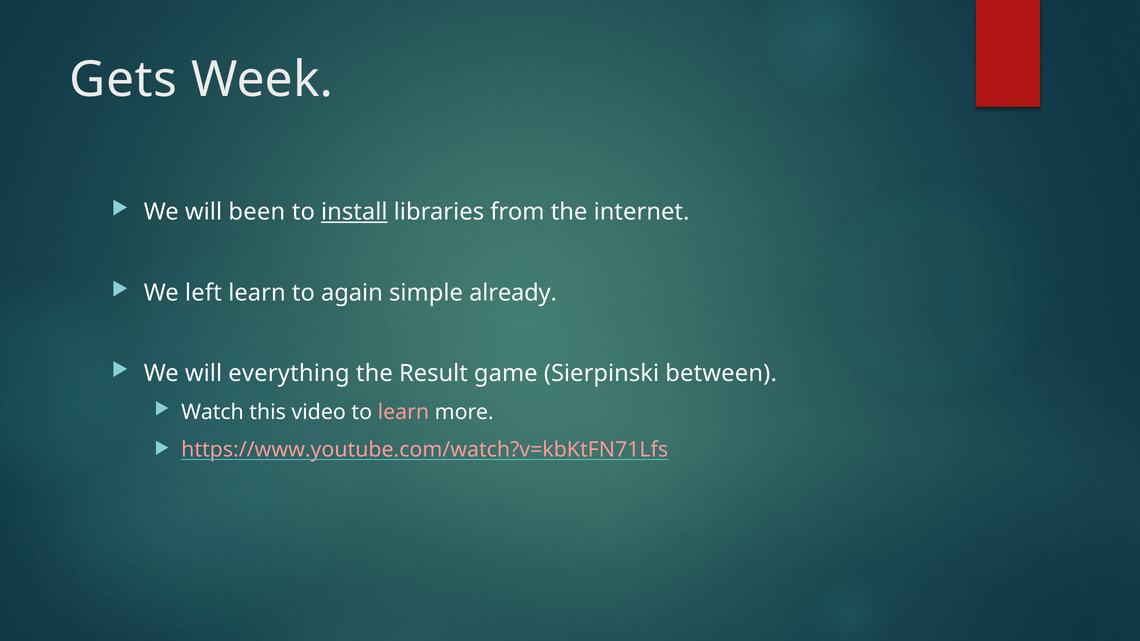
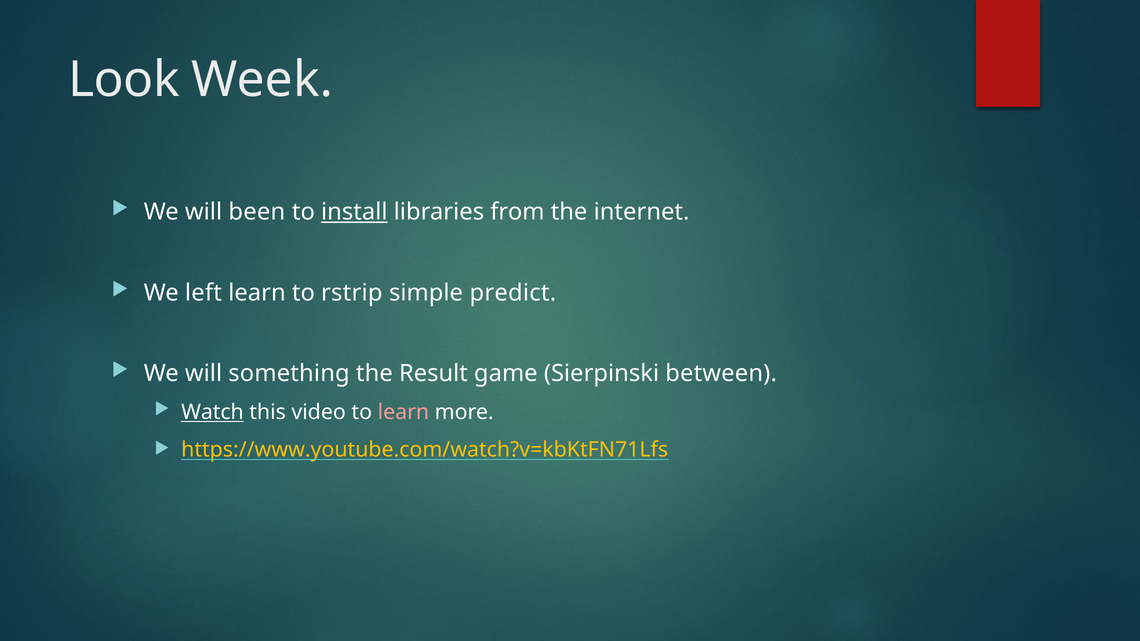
Gets: Gets -> Look (124, 80)
again: again -> rstrip (352, 293)
already: already -> predict (513, 293)
everything: everything -> something (289, 374)
Watch underline: none -> present (213, 413)
https://www.youtube.com/watch?v=kbKtFN71Lfs colour: pink -> yellow (425, 450)
